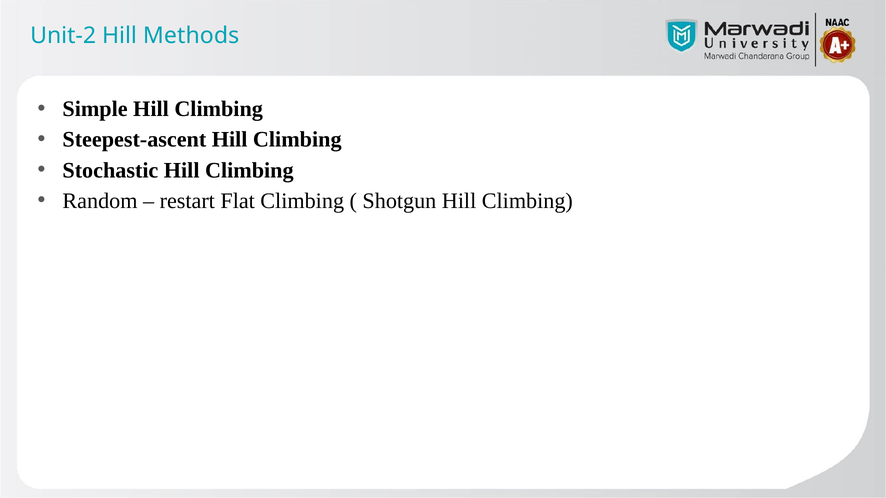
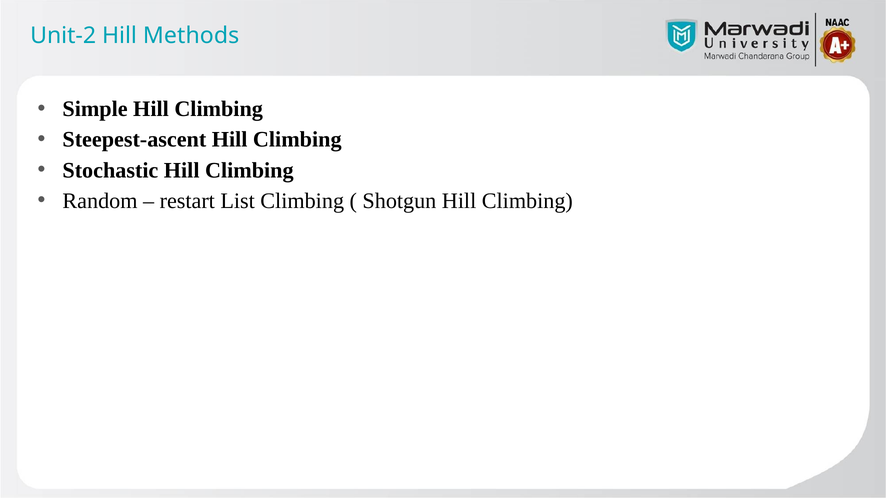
Flat: Flat -> List (238, 201)
